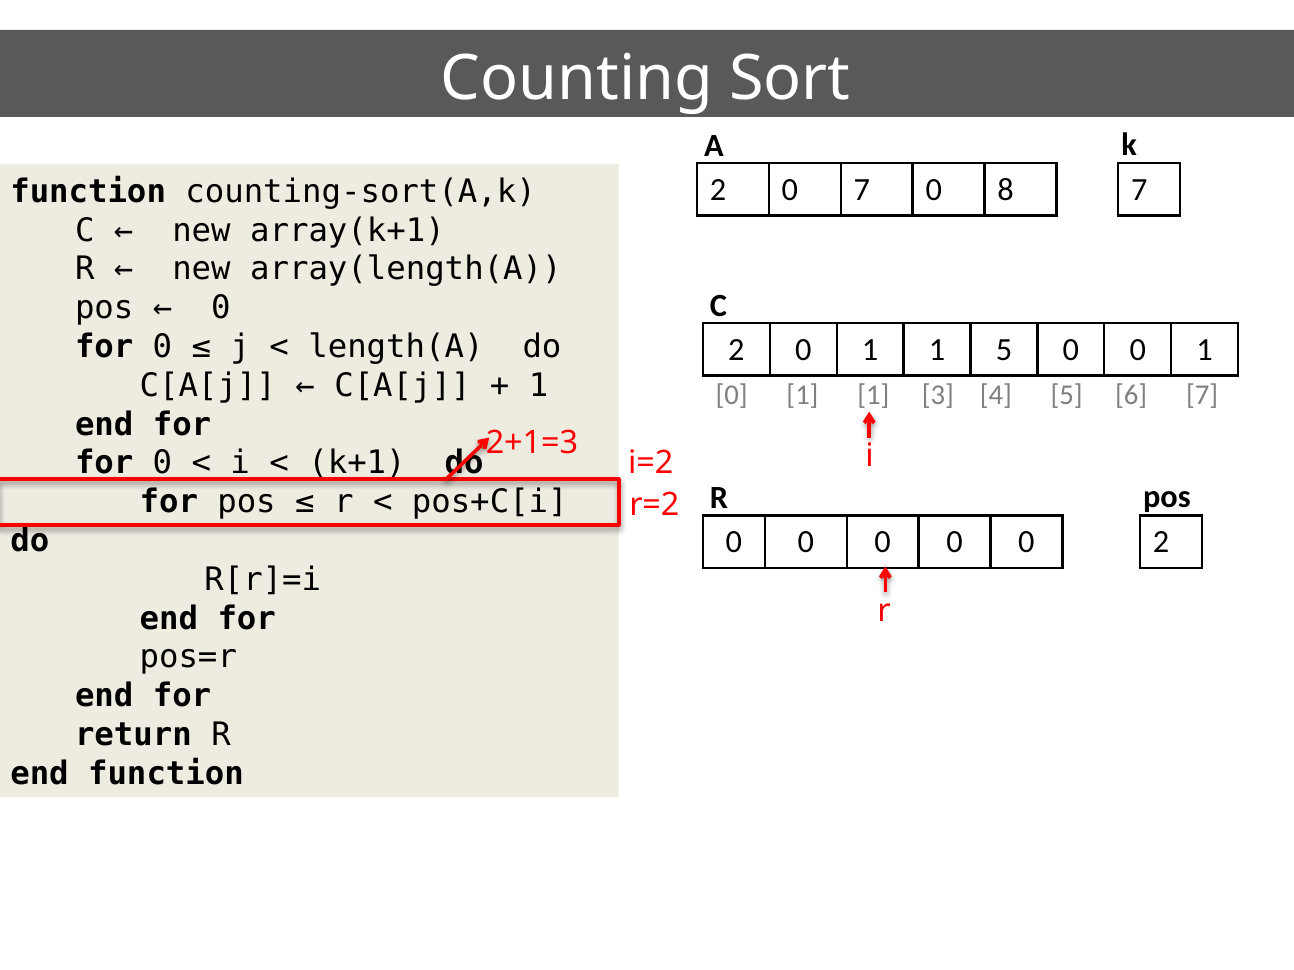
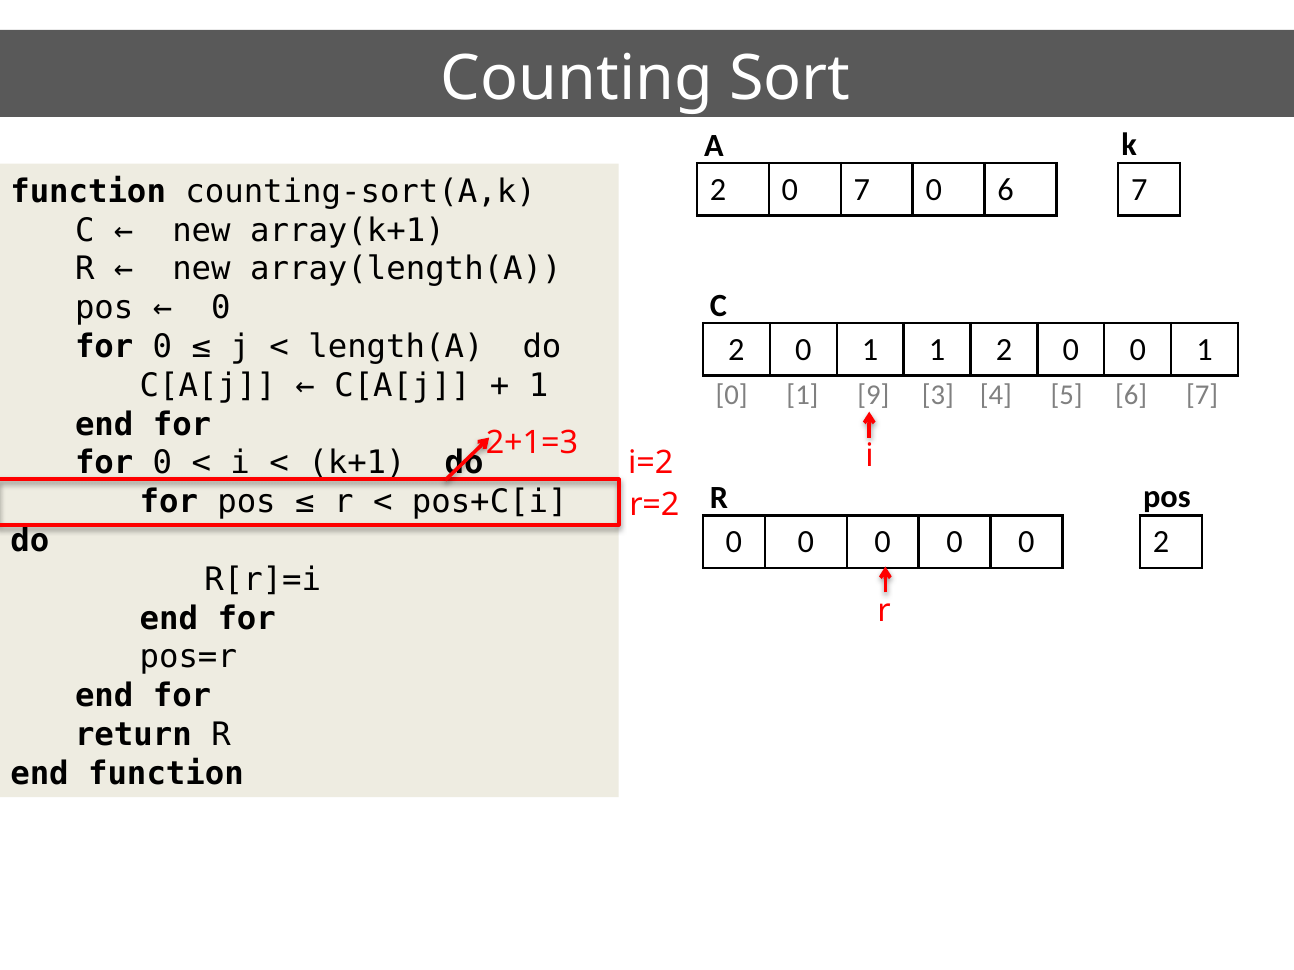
0 8: 8 -> 6 (1006, 190)
1 5: 5 -> 2 (1004, 350)
1: 1 -> 9 (873, 395)
